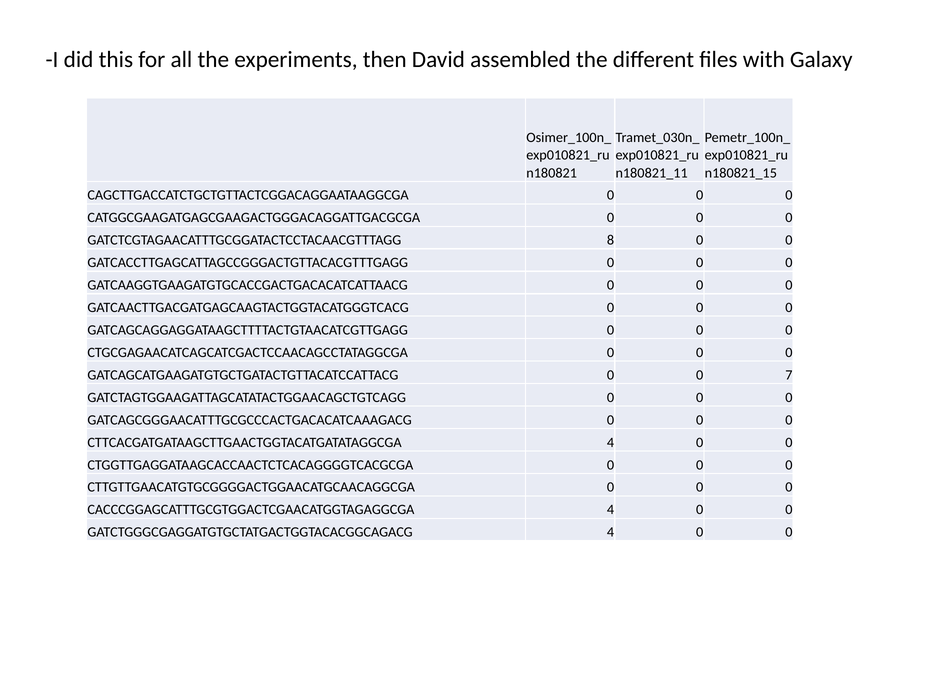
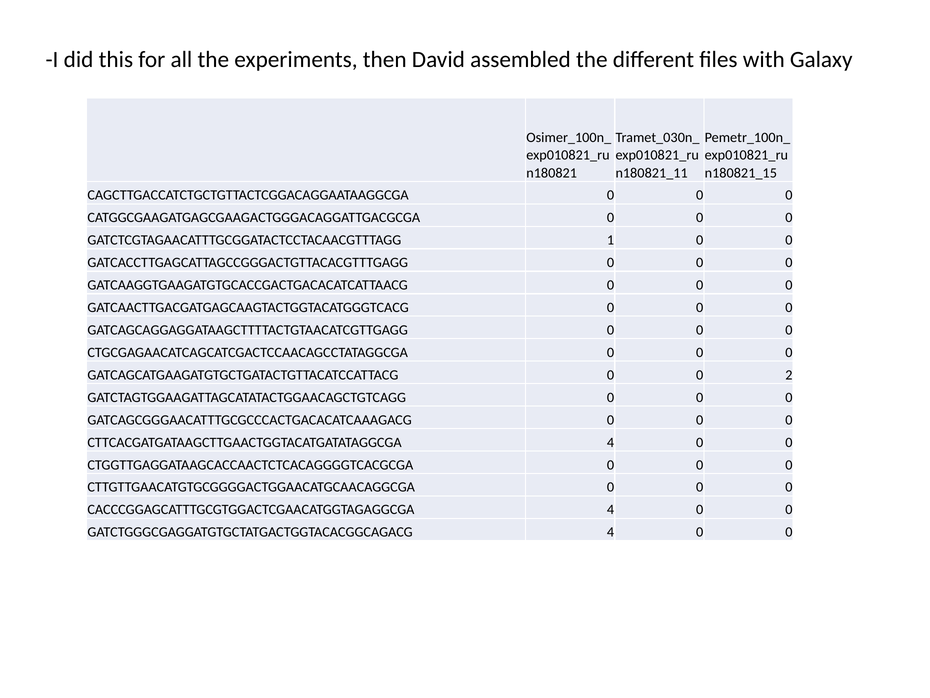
8: 8 -> 1 (610, 240)
7: 7 -> 2 (789, 375)
